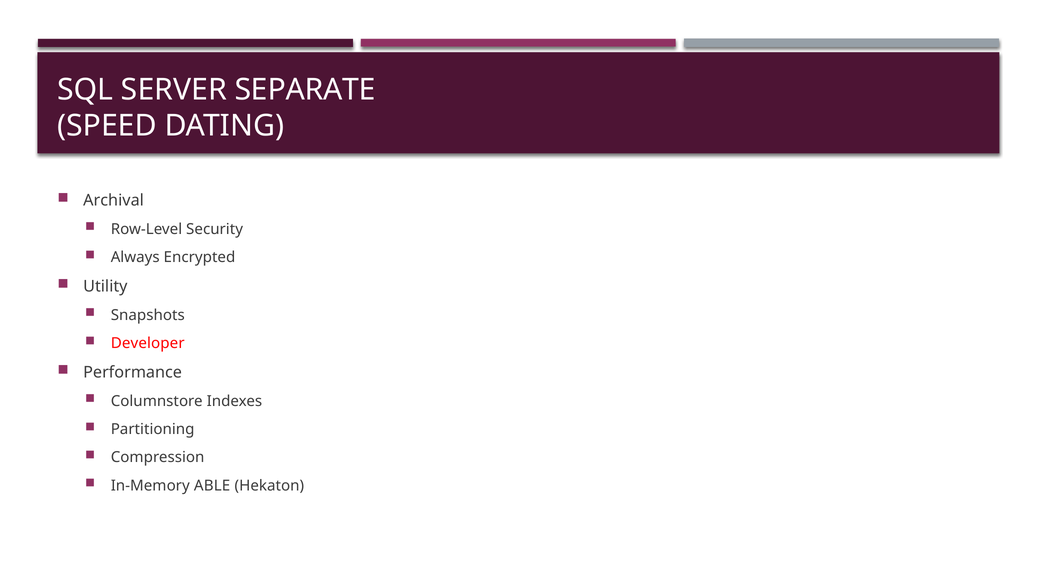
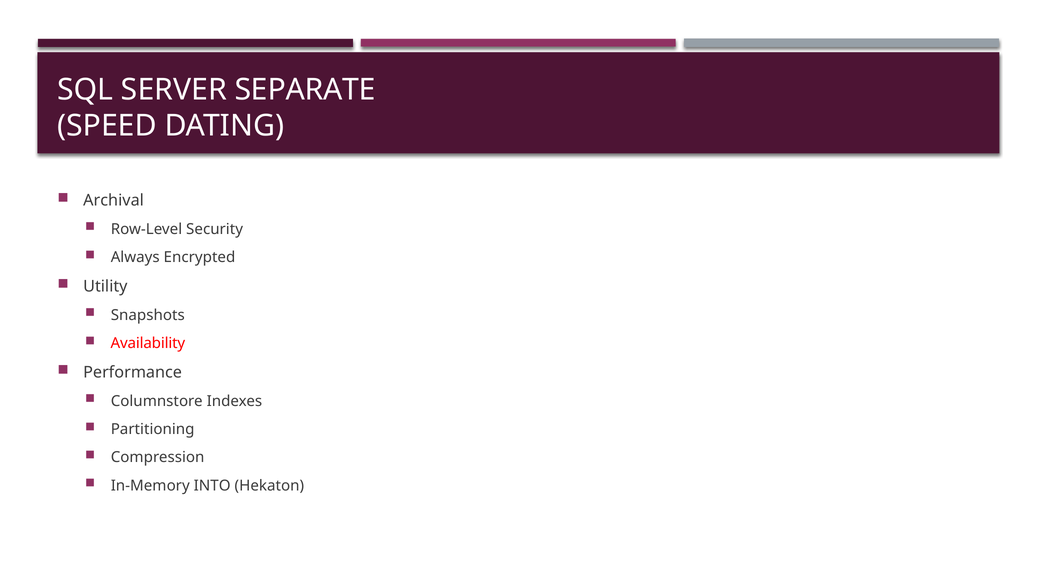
Developer: Developer -> Availability (148, 344)
ABLE: ABLE -> INTO (212, 486)
